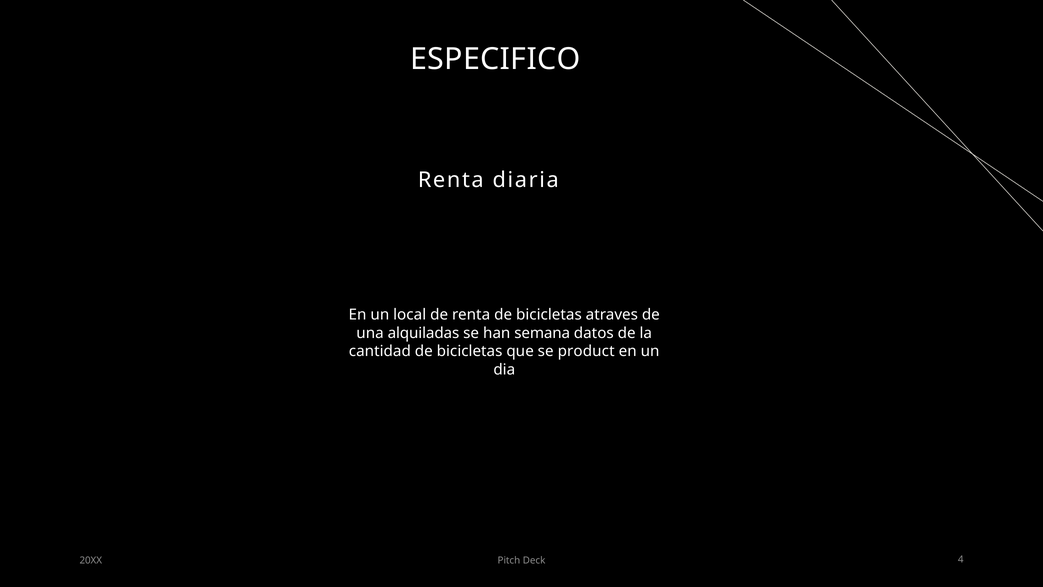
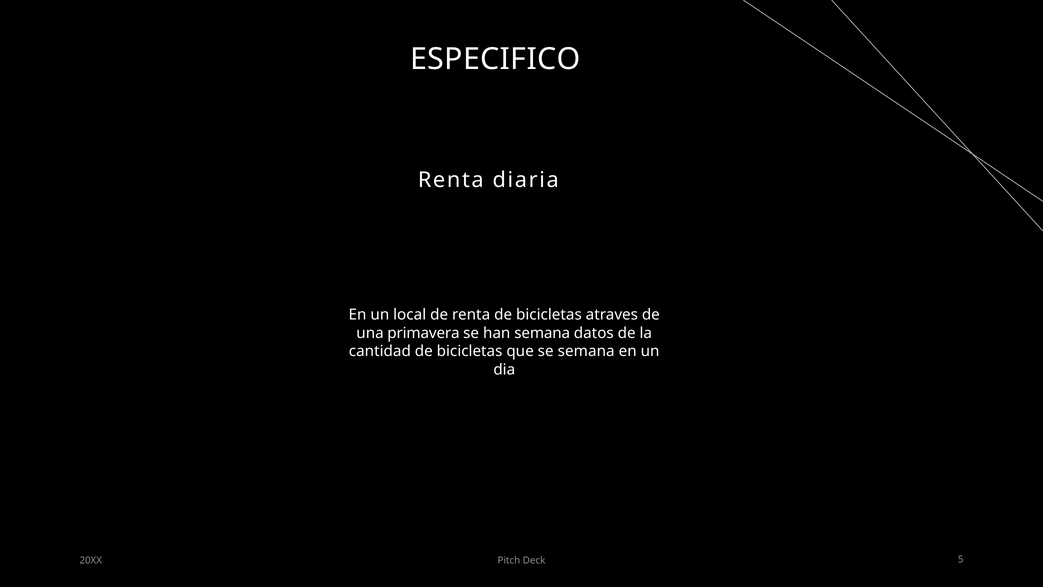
alquiladas: alquiladas -> primavera (423, 333)
se product: product -> semana (586, 351)
4: 4 -> 5 (961, 559)
